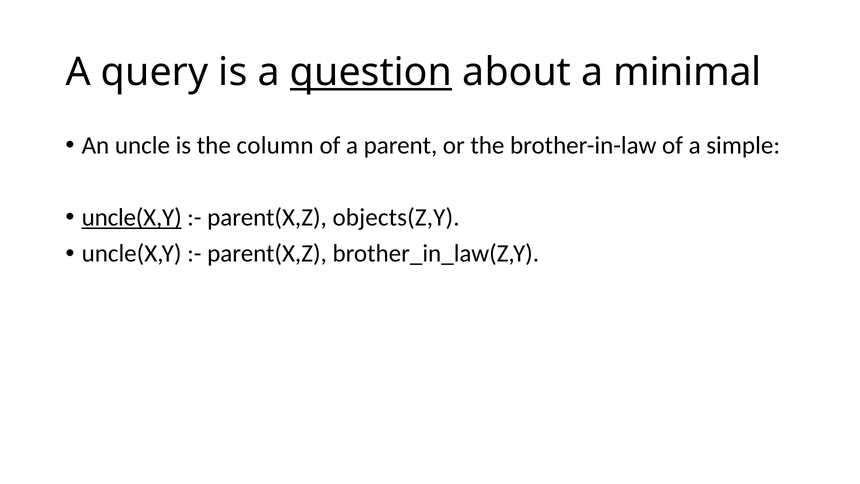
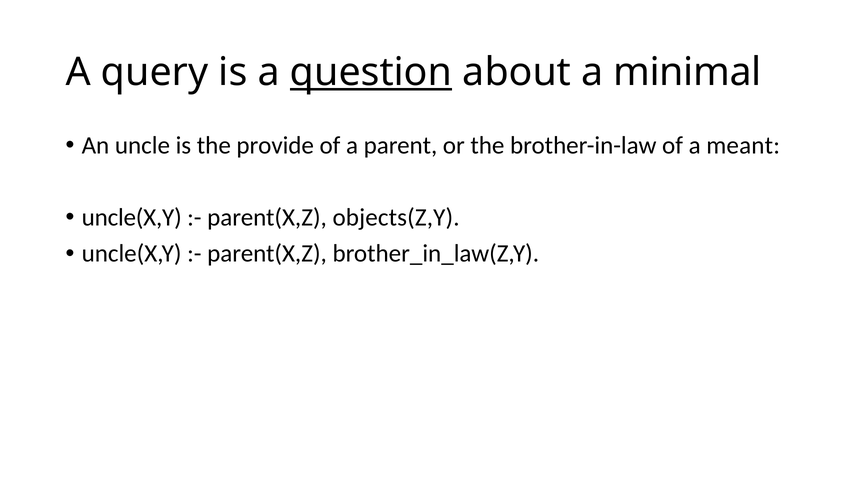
column: column -> provide (275, 145)
simple: simple -> meant (743, 145)
uncle(X,Y underline: present -> none (132, 218)
